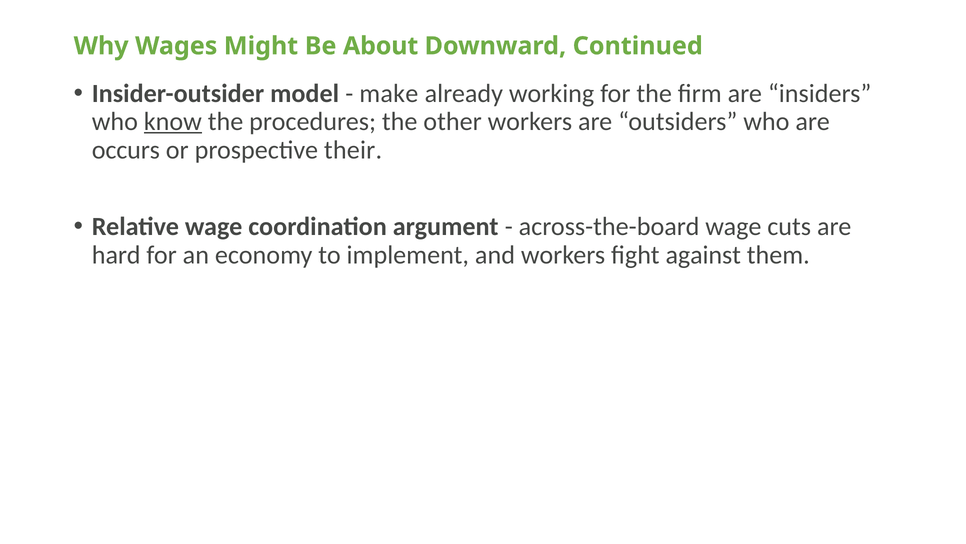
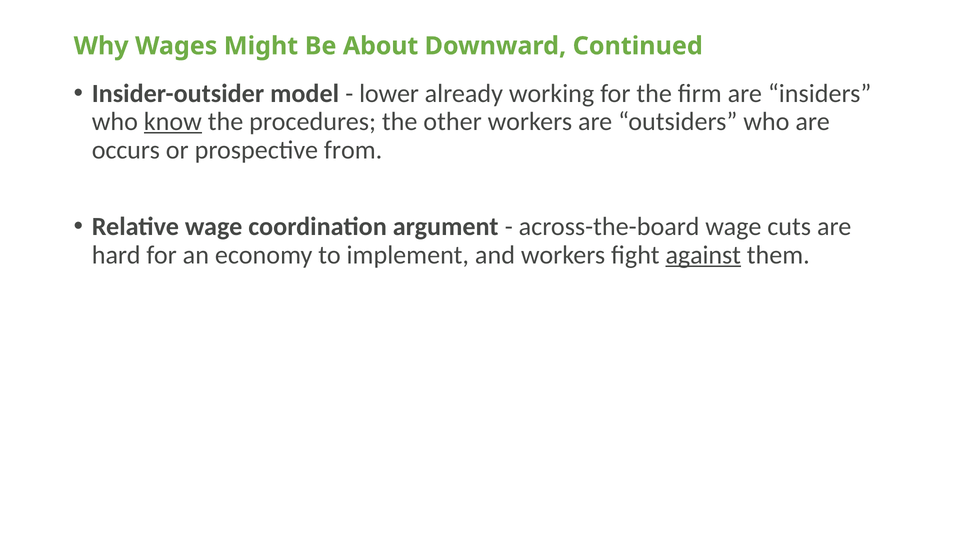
make: make -> lower (389, 93)
their: their -> from (353, 150)
against underline: none -> present (703, 255)
